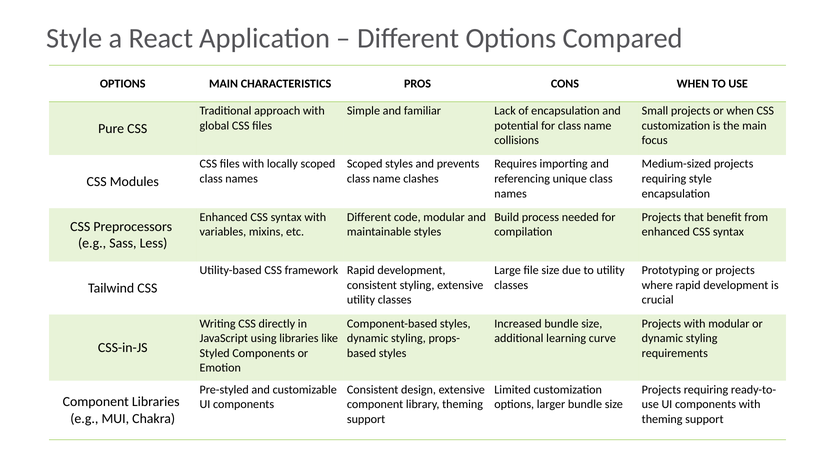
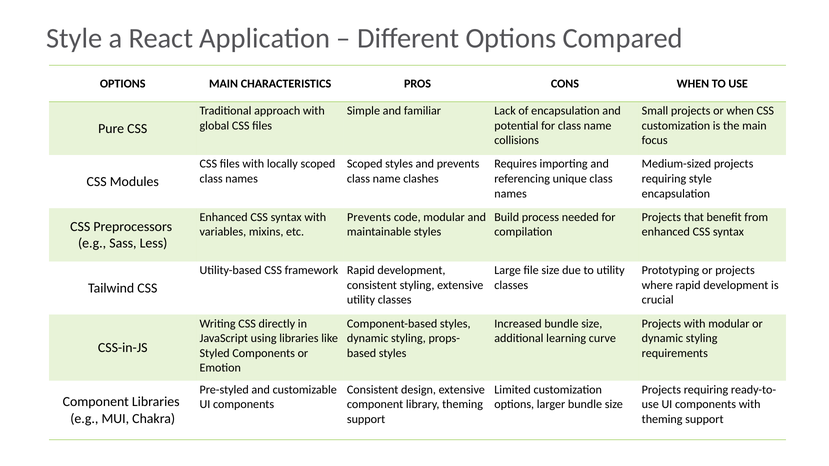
Different: Different -> Prevents (369, 217)
